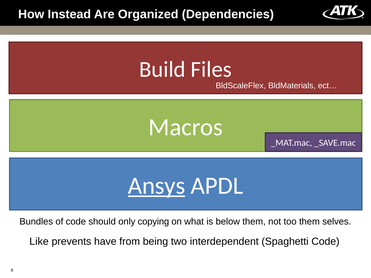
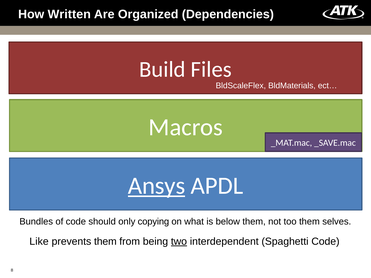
Instead: Instead -> Written (69, 14)
prevents have: have -> them (105, 242)
two underline: none -> present (179, 242)
